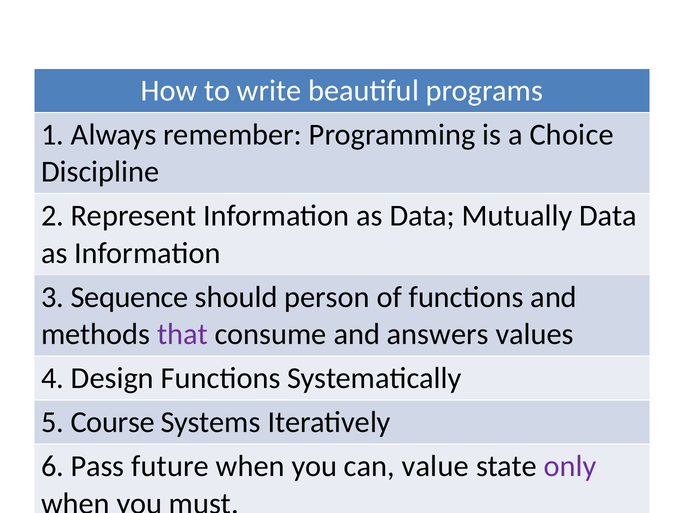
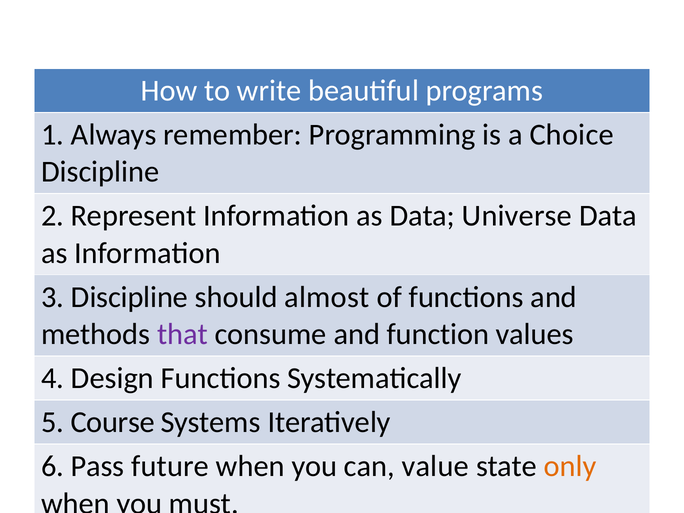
Mutually: Mutually -> Universe (517, 216)
3 Sequence: Sequence -> Discipline (130, 297)
person: person -> almost (327, 297)
answers: answers -> function (438, 334)
only colour: purple -> orange (570, 466)
